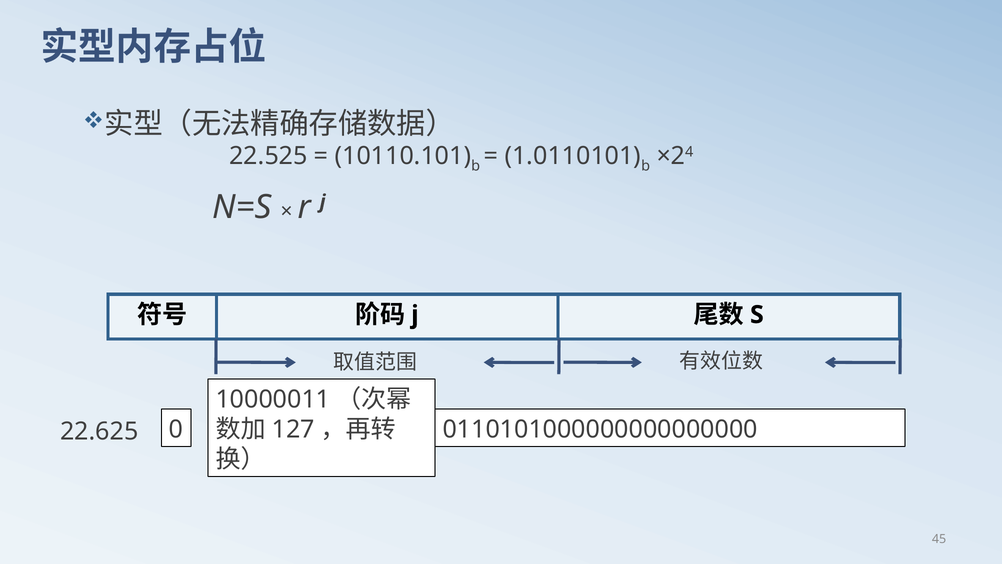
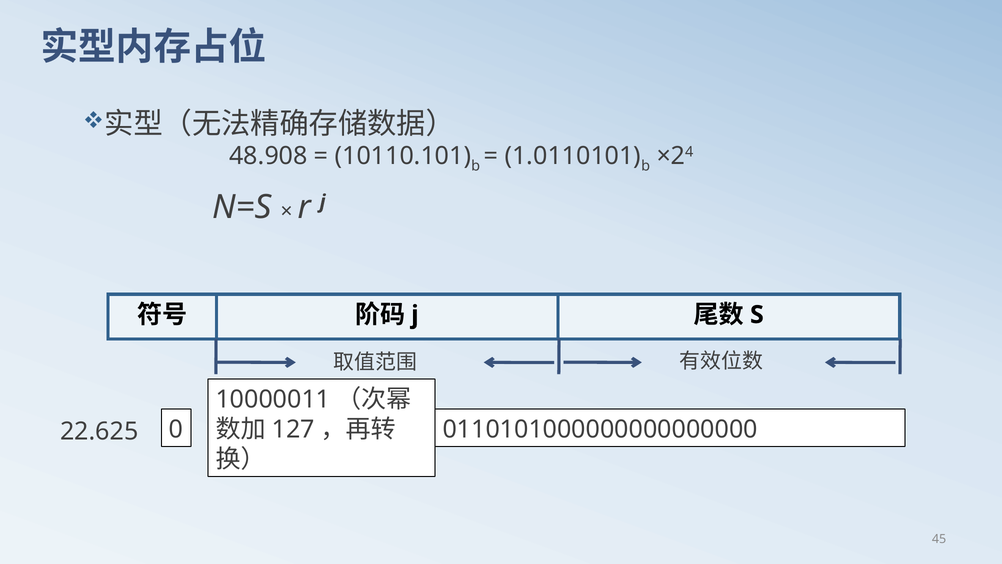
22.525: 22.525 -> 48.908 (268, 156)
